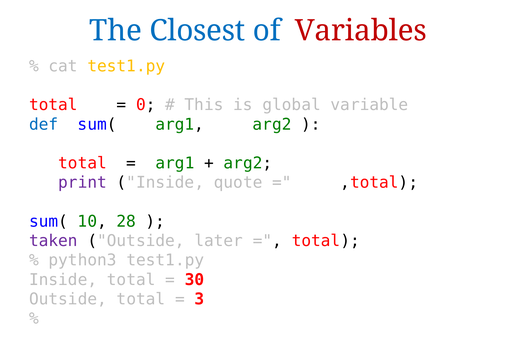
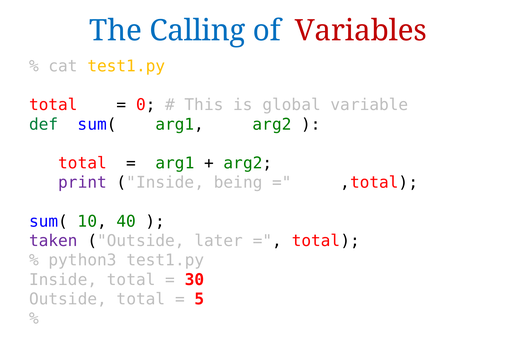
Closest: Closest -> Calling (198, 31)
def colour: blue -> green (44, 124)
quote: quote -> being (238, 182)
28: 28 -> 40 (126, 221)
3: 3 -> 5 (199, 299)
